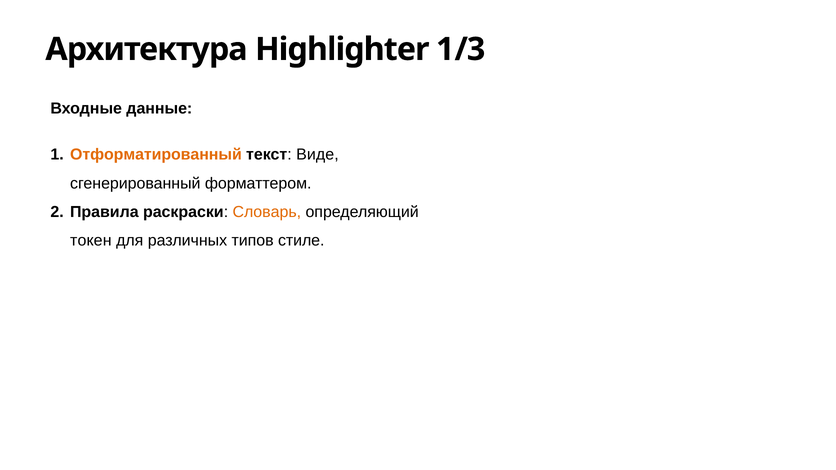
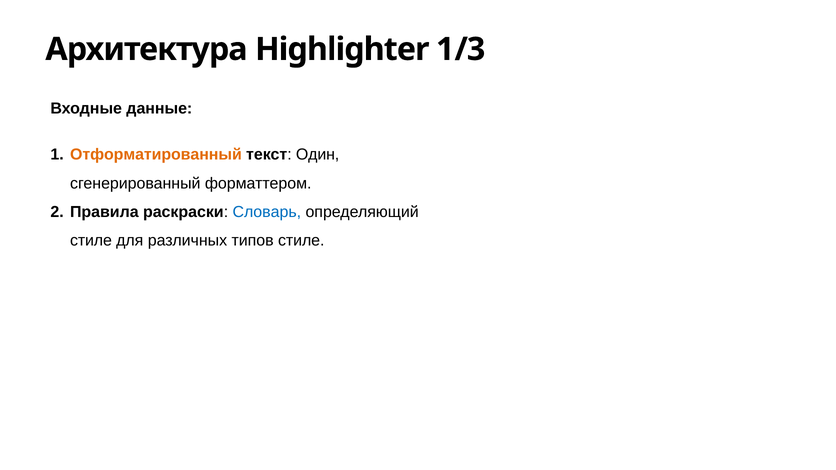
Виде: Виде -> Один (318, 155)
Словарь colour: orange -> blue (267, 212)
токен: токен -> стиле (91, 241)
